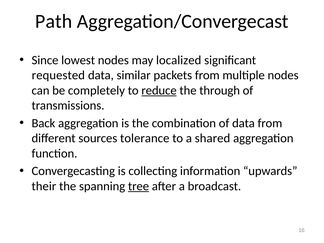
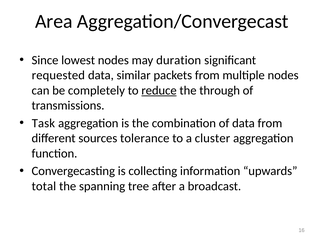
Path: Path -> Area (54, 21)
localized: localized -> duration (179, 60)
Back: Back -> Task (43, 123)
shared: shared -> cluster (212, 138)
their: their -> total (44, 186)
tree underline: present -> none (139, 186)
